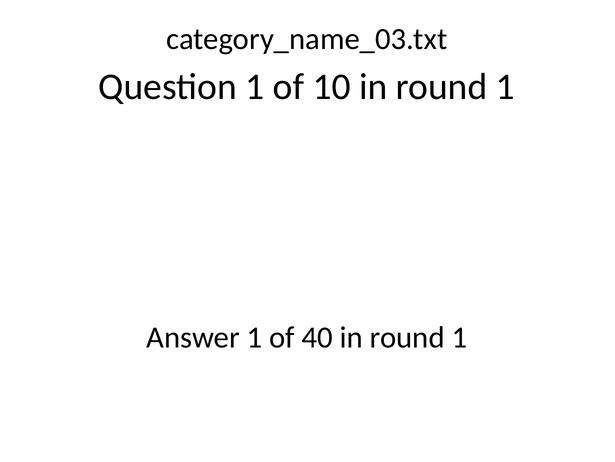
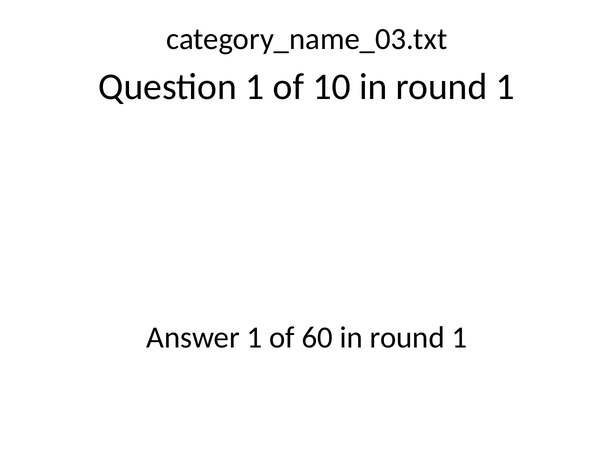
40: 40 -> 60 (317, 337)
